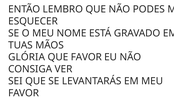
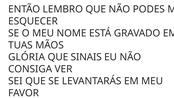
QUE FAVOR: FAVOR -> SINAIS (86, 57)
